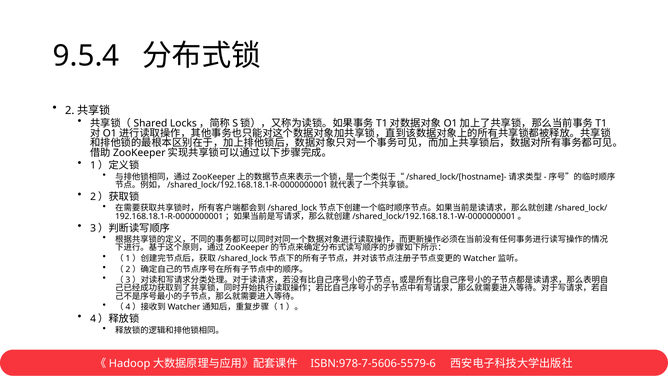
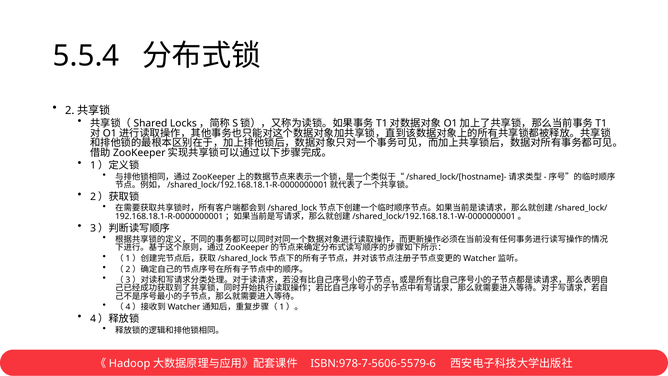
9.5.4: 9.5.4 -> 5.5.4 (86, 56)
